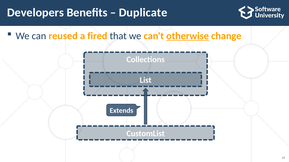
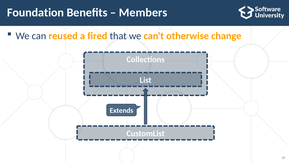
Developers: Developers -> Foundation (36, 12)
Duplicate: Duplicate -> Members (143, 12)
otherwise underline: present -> none (188, 36)
